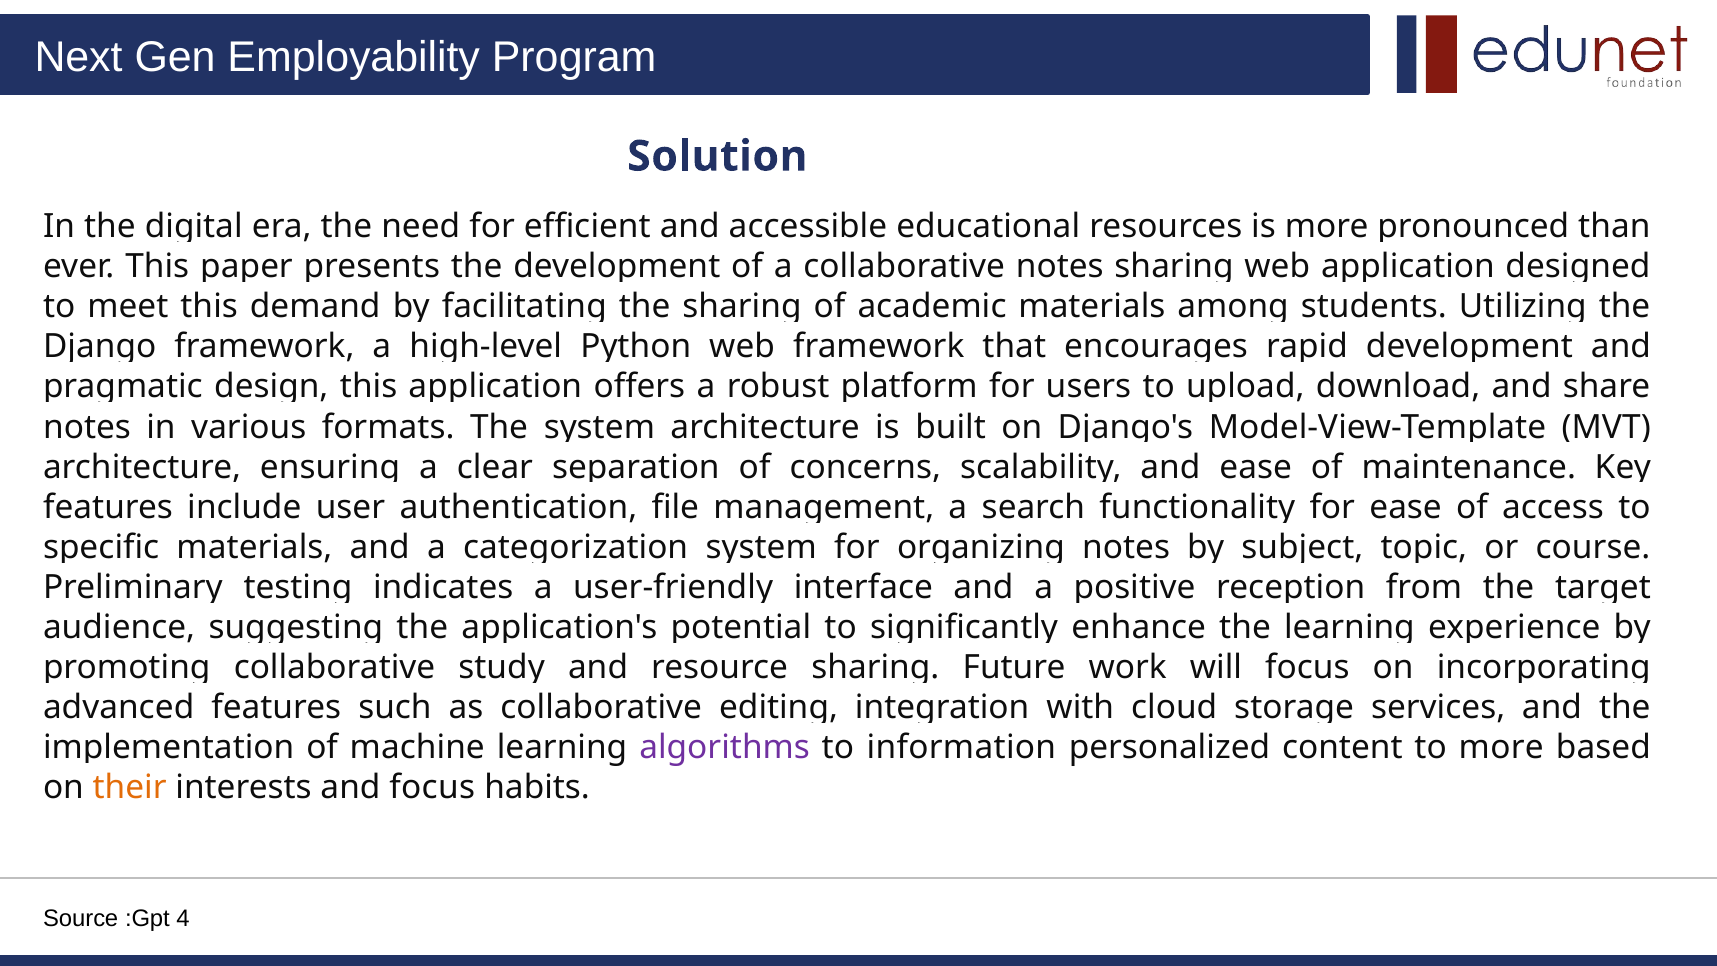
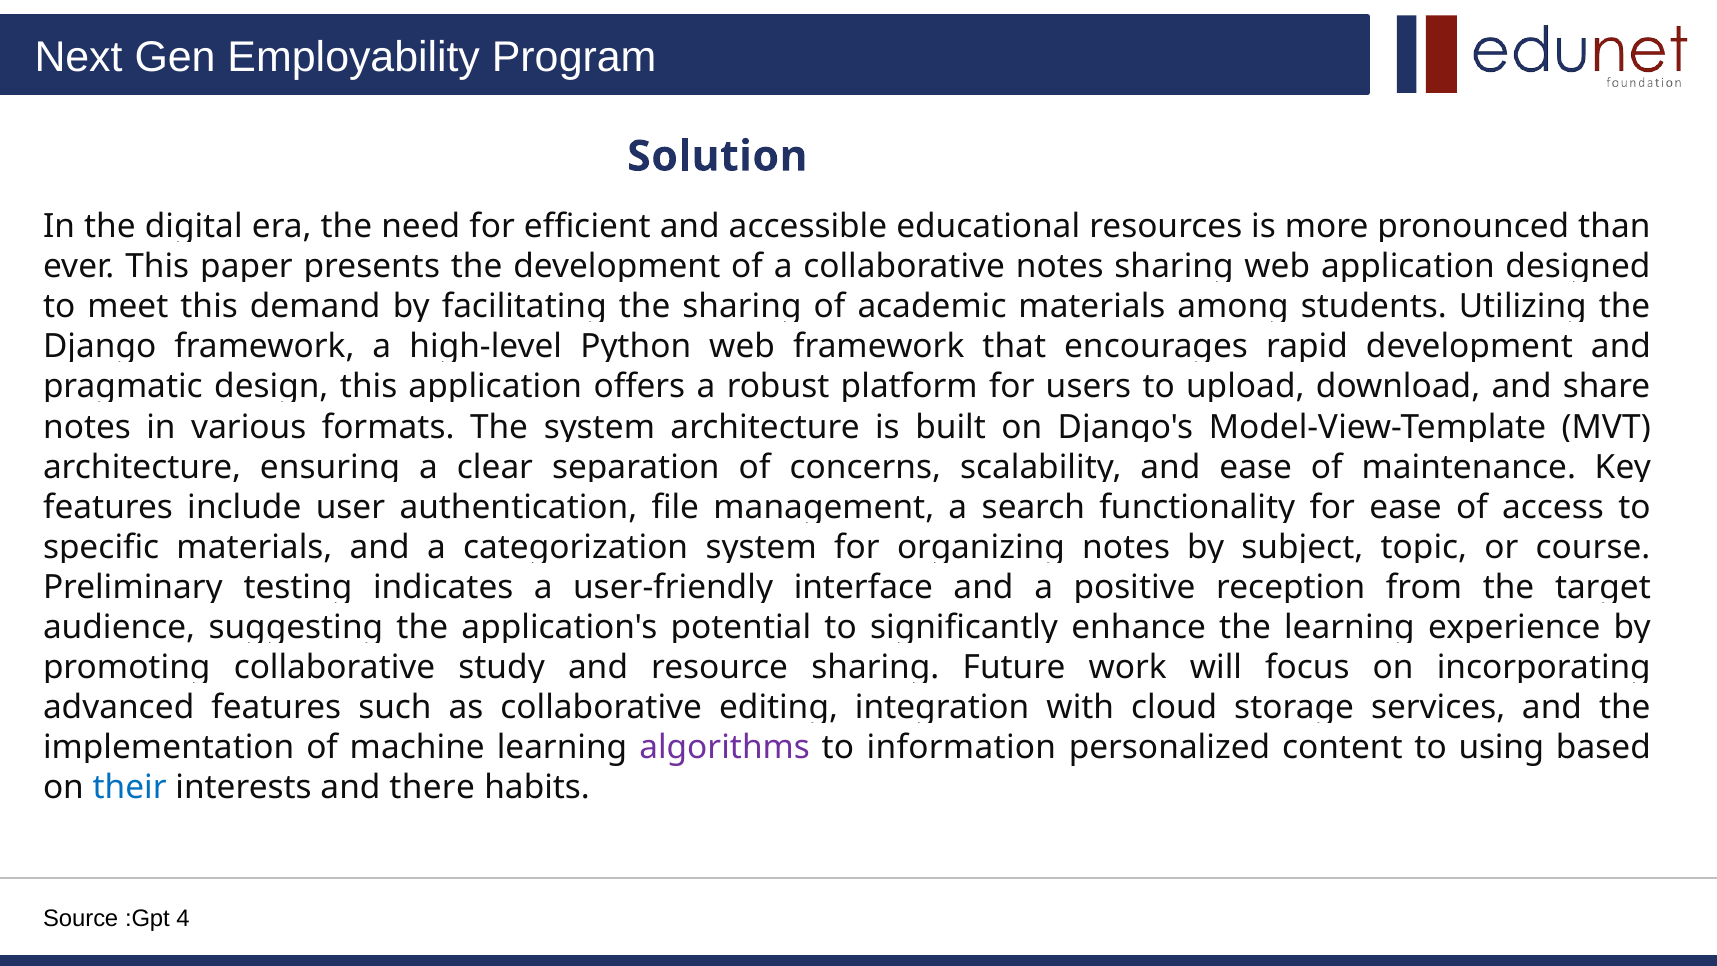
to more: more -> using (1501, 748)
their colour: orange -> blue (130, 788)
and focus: focus -> there (432, 788)
